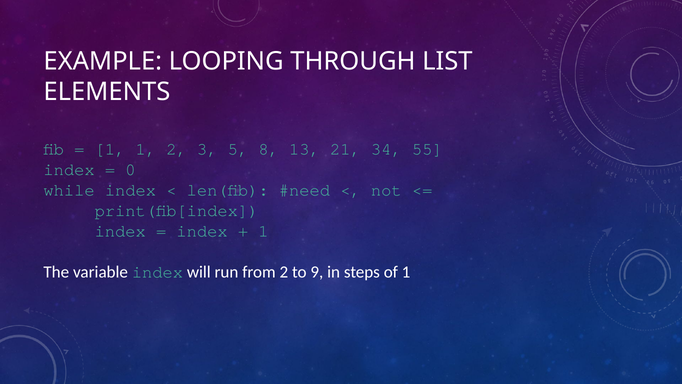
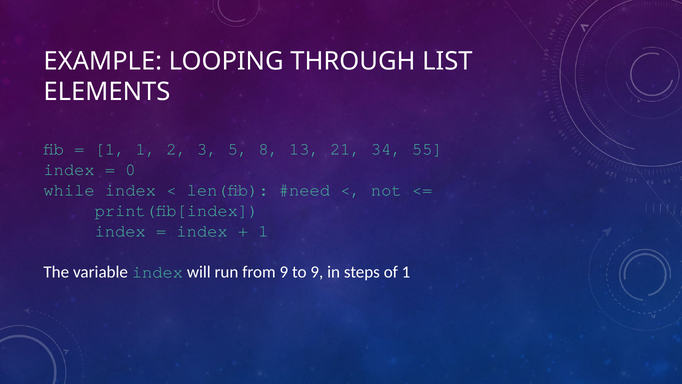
from 2: 2 -> 9 (284, 272)
